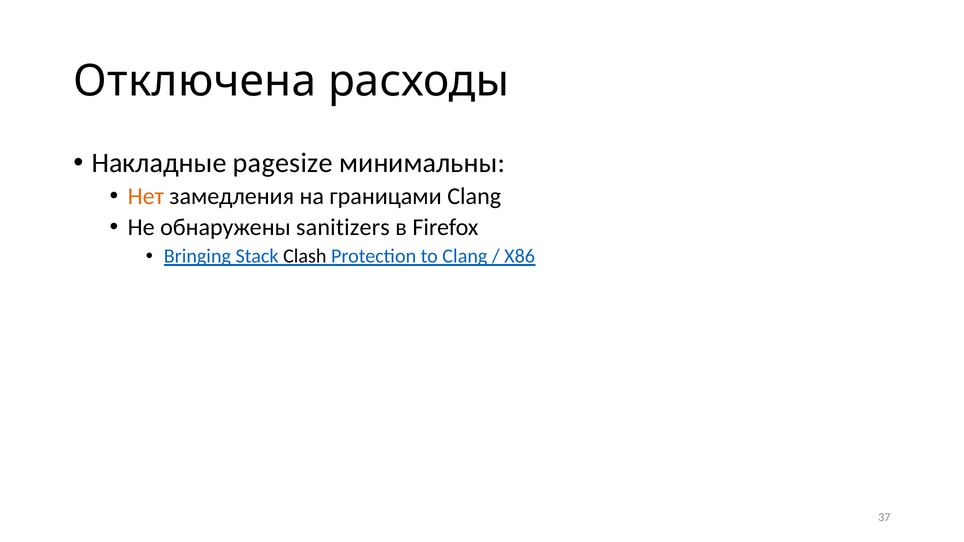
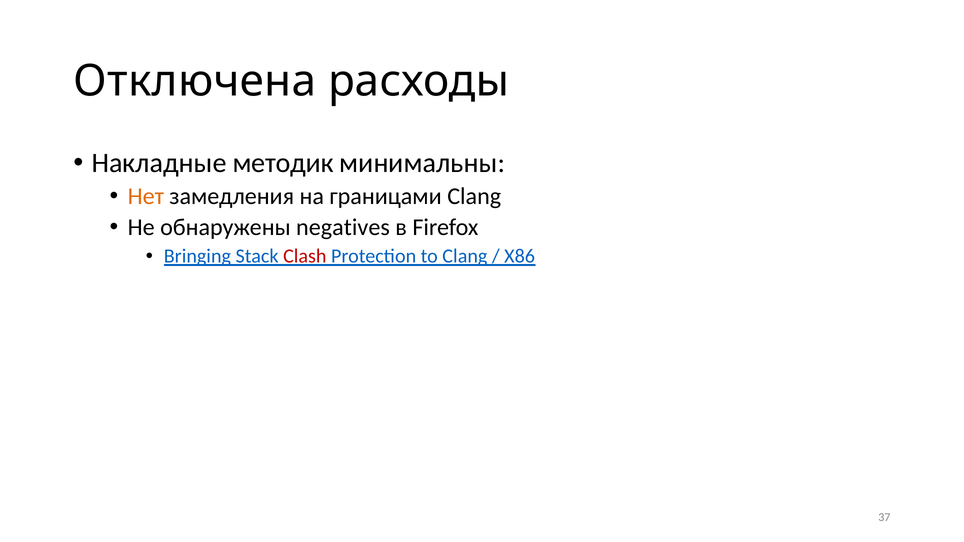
pagesize: pagesize -> методик (283, 163)
sanitizers: sanitizers -> negatives (343, 227)
Clash colour: black -> red (305, 256)
